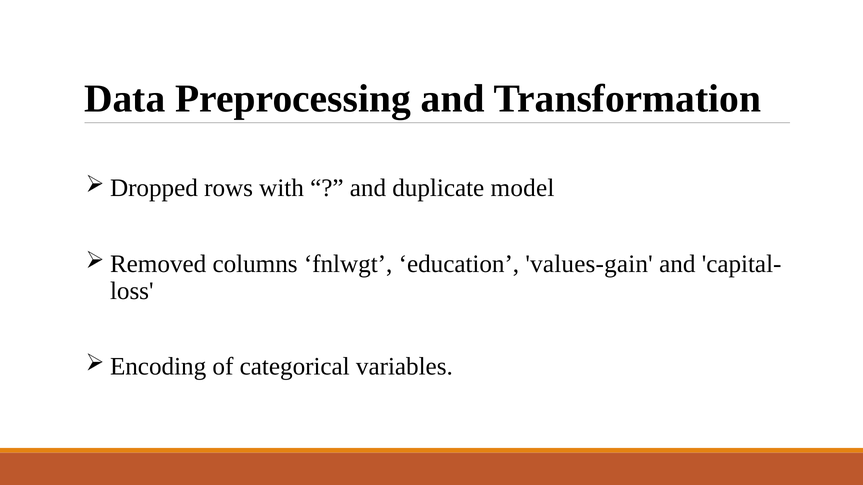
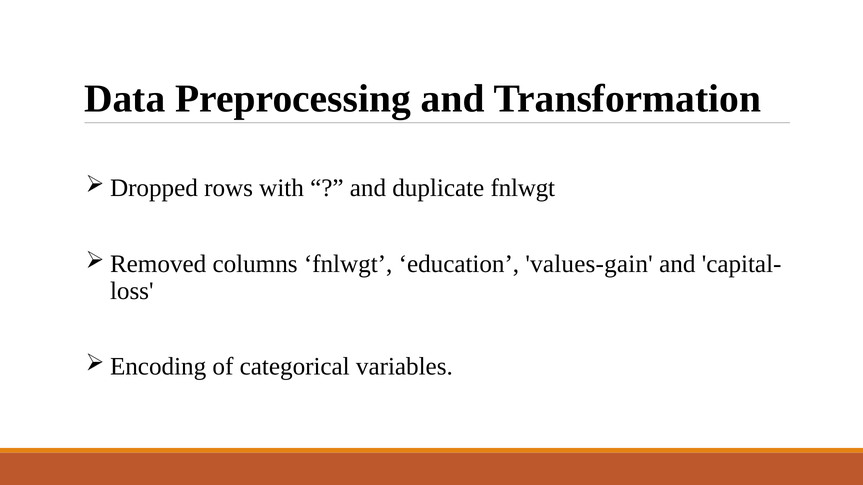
duplicate model: model -> fnlwgt (523, 188)
